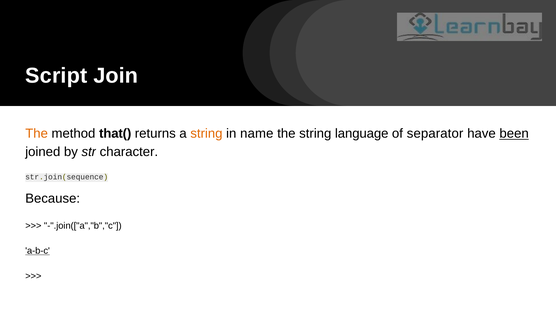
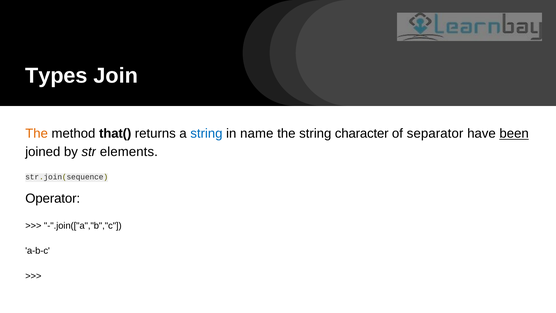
Script: Script -> Types (56, 75)
string colour: orange -> blue (206, 133)
language: language -> character (362, 133)
character: character -> elements (129, 152)
Because: Because -> Operator (53, 198)
a-b-c underline: present -> none (38, 251)
